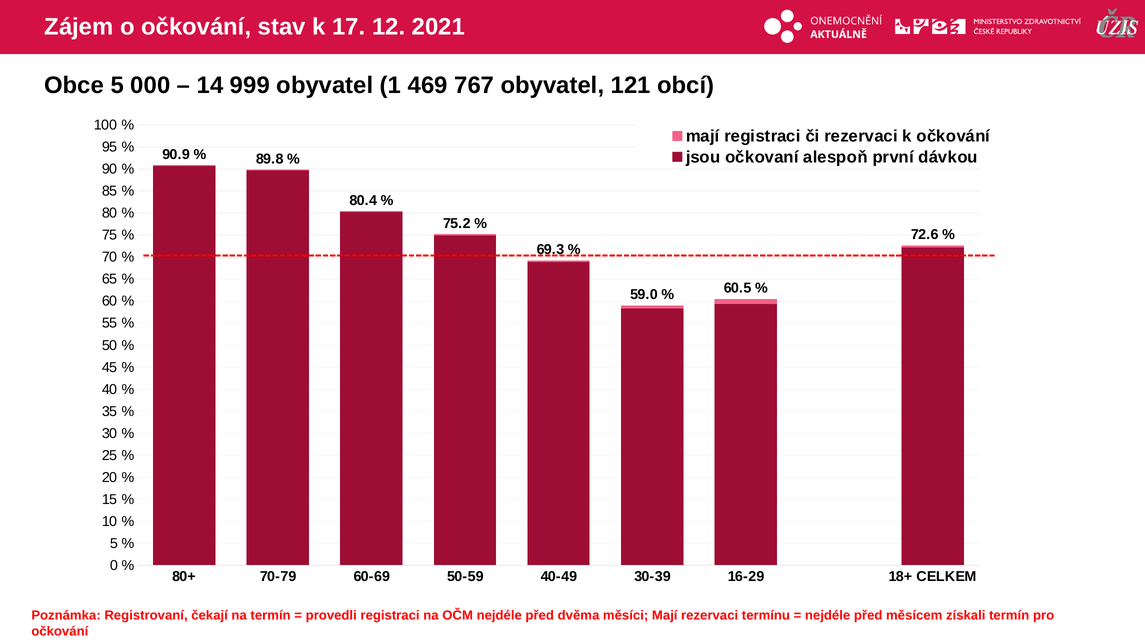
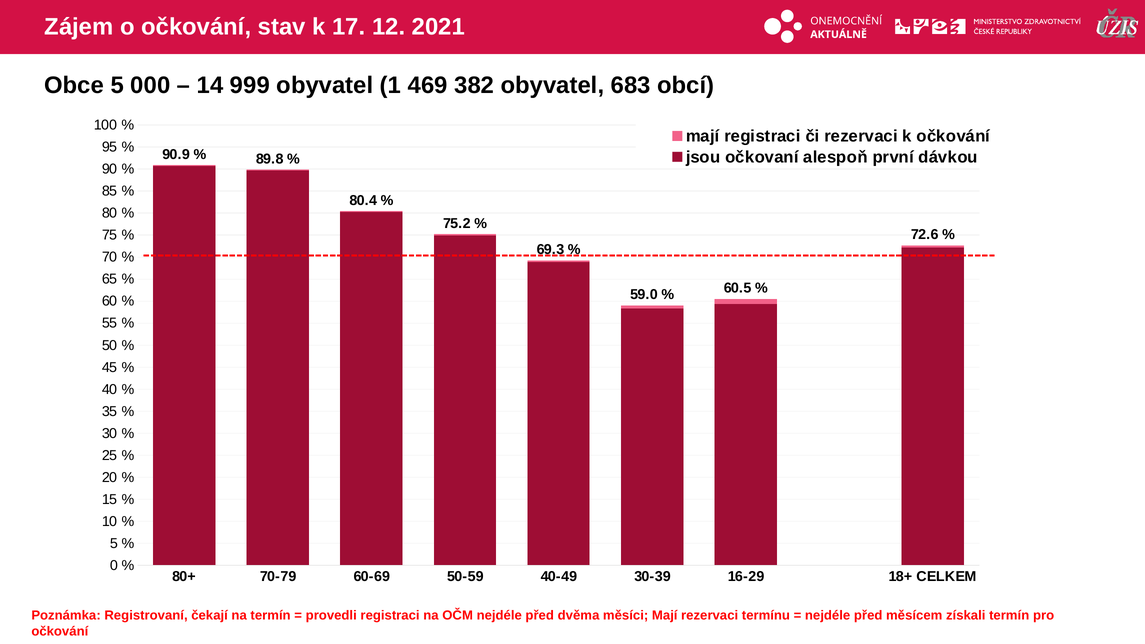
767: 767 -> 382 (474, 85)
121: 121 -> 683 (631, 85)
